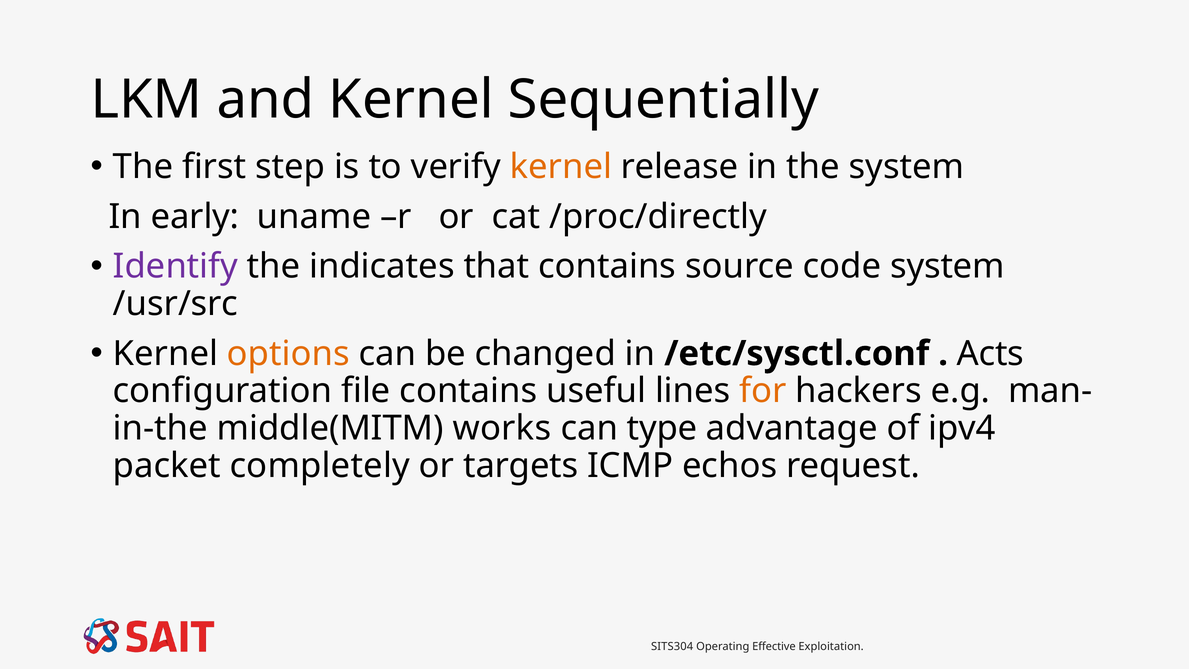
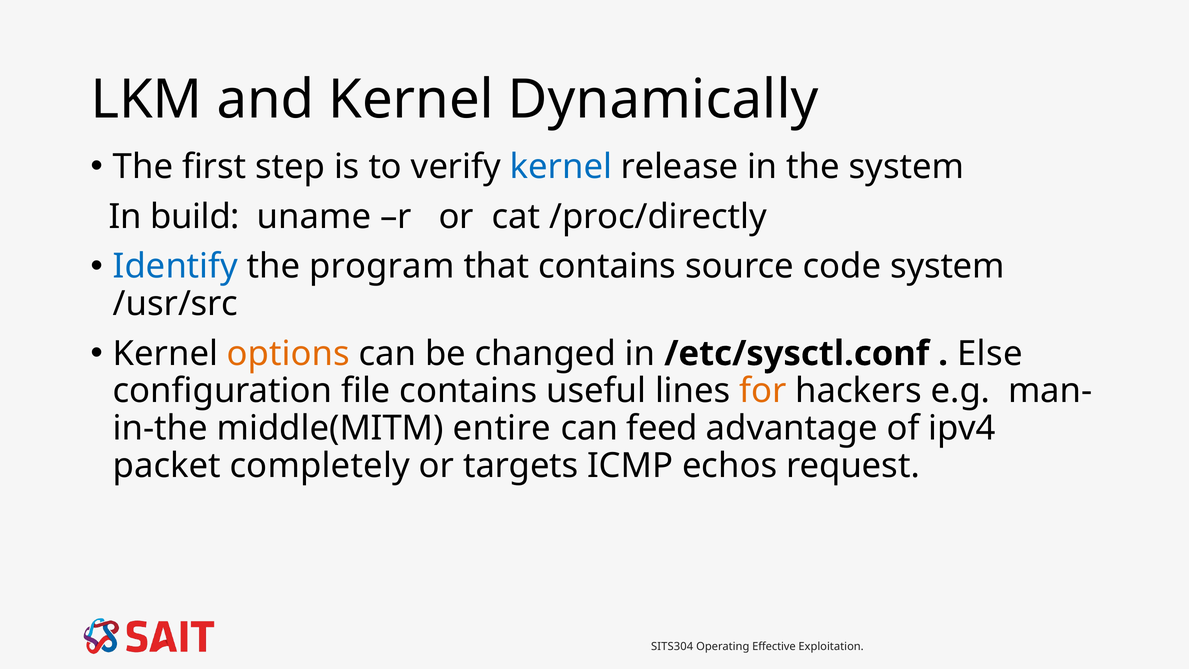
Sequentially: Sequentially -> Dynamically (663, 100)
kernel colour: orange -> blue (561, 167)
early: early -> build (195, 217)
Identify colour: purple -> blue (175, 266)
indicates: indicates -> program (382, 266)
Acts: Acts -> Else (990, 354)
works: works -> entire (502, 428)
type: type -> feed (662, 428)
